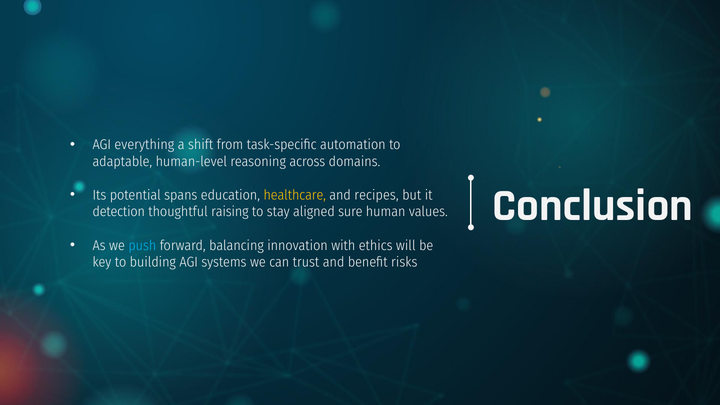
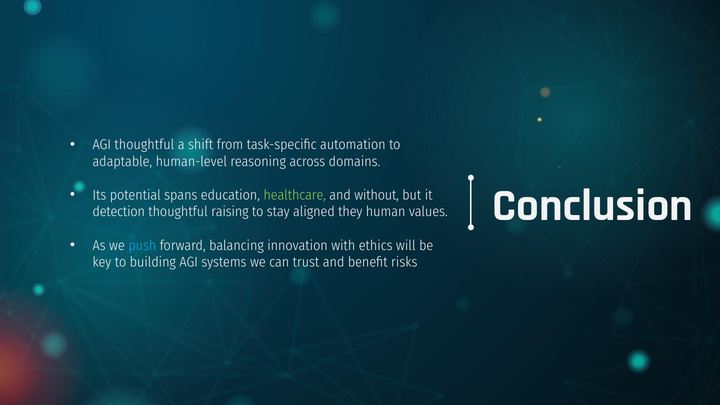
AGI everything: everything -> thoughtful (144, 145)
healthcare colour: yellow -> light green (295, 195)
recipes: recipes -> without (377, 195)
sure: sure -> they (350, 212)
